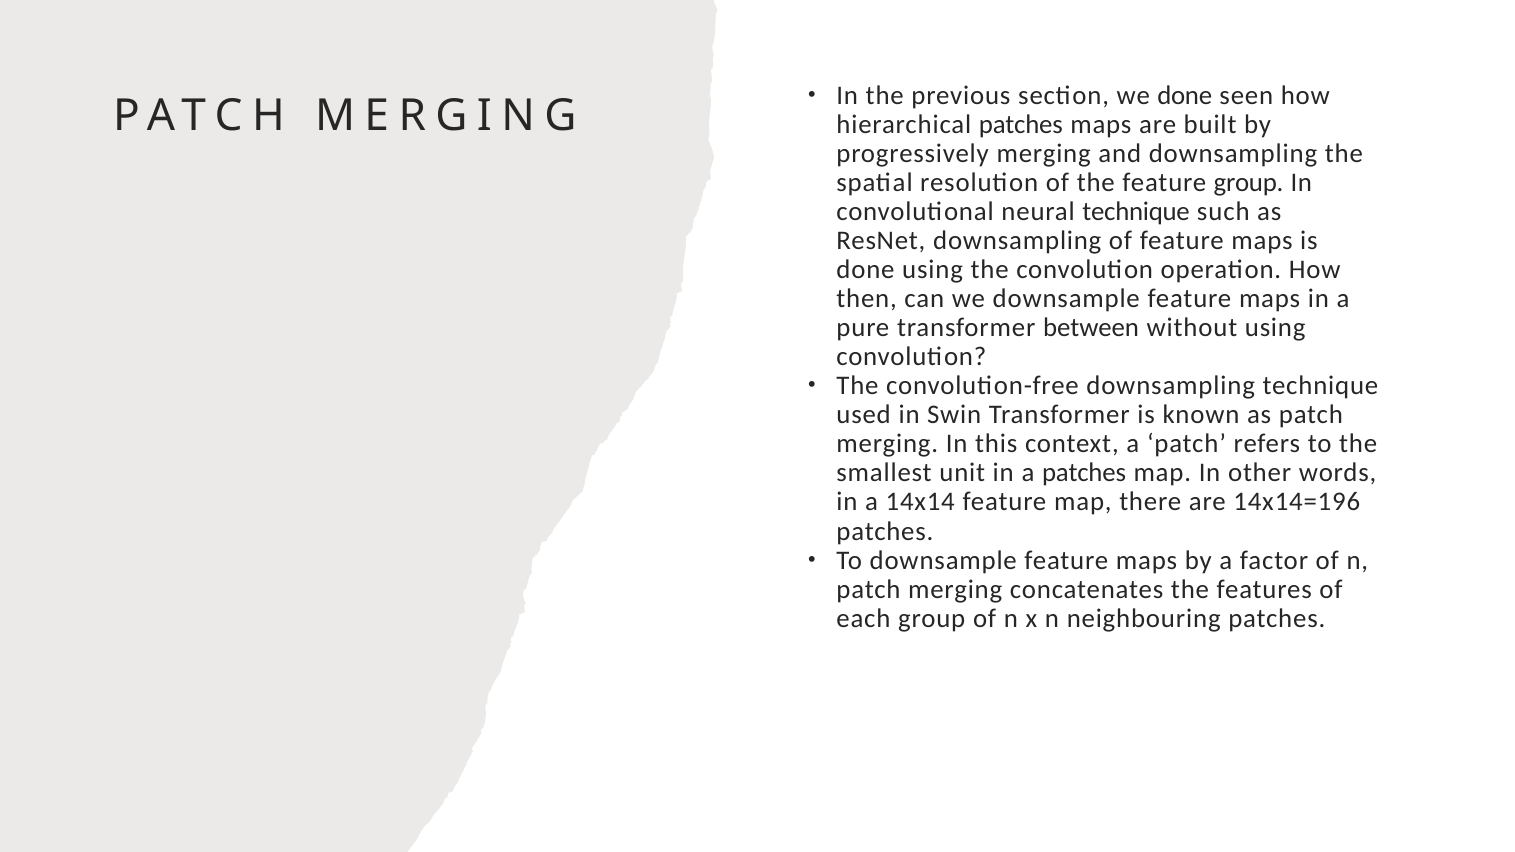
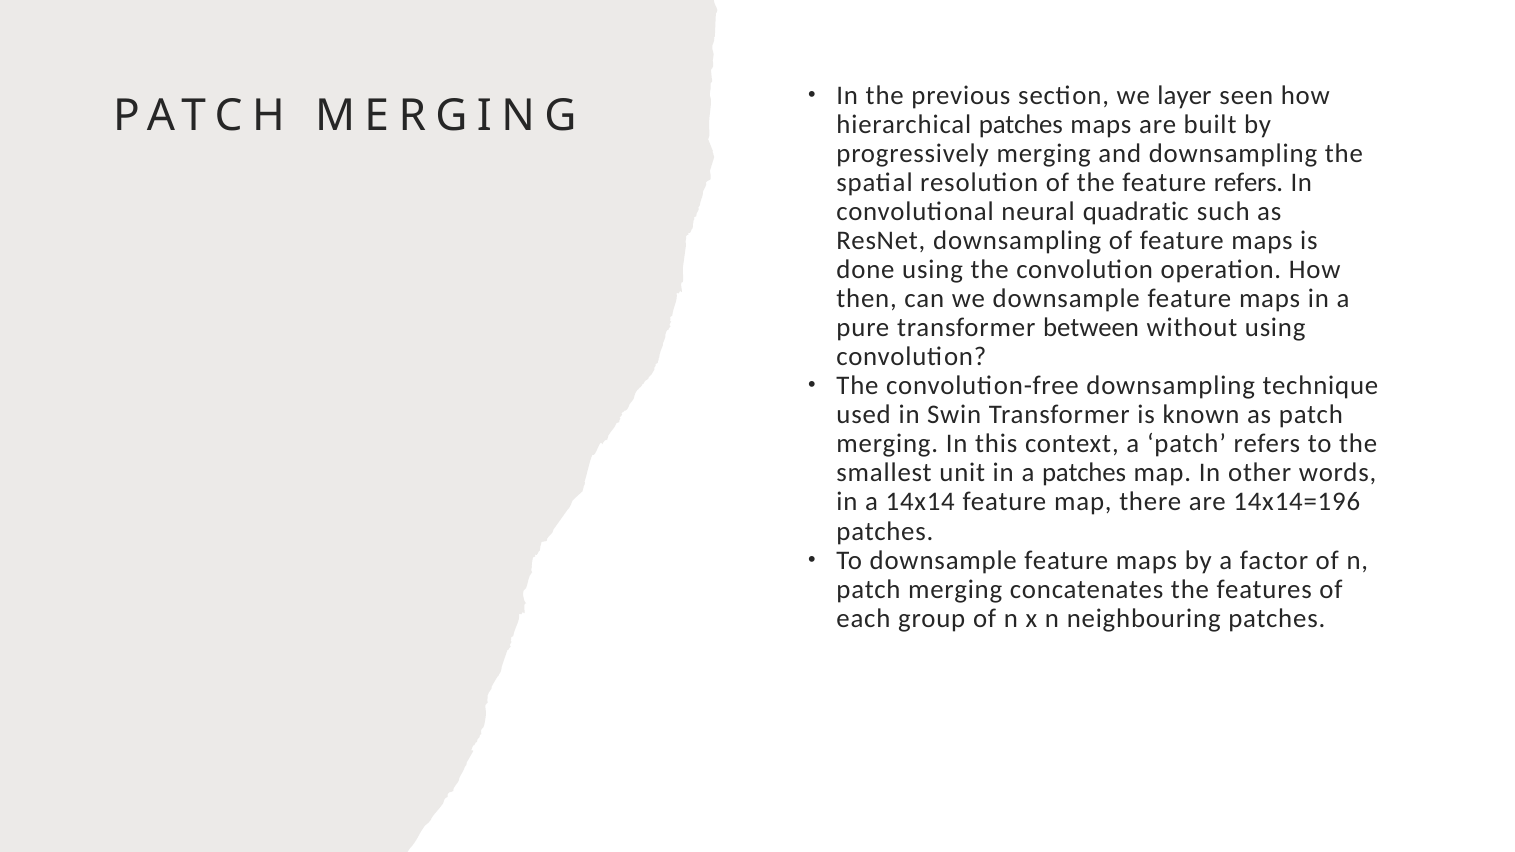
we done: done -> layer (1185, 96)
feature group: group -> refers (1249, 183)
neural technique: technique -> quadratic (1136, 212)
